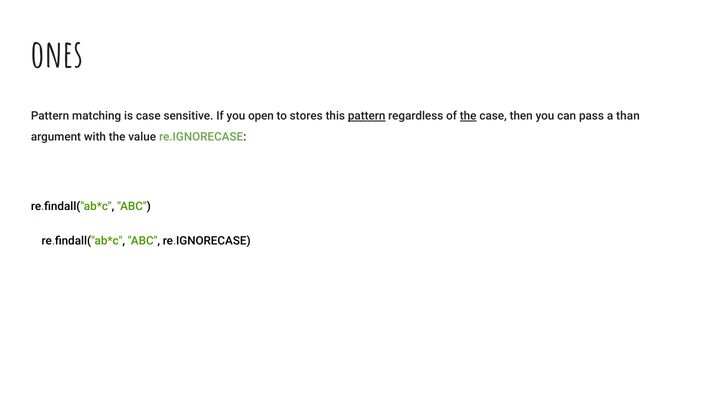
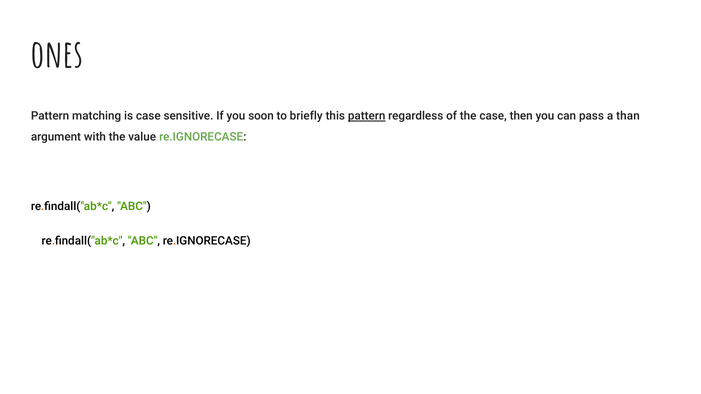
open: open -> soon (261, 116)
stores: stores -> briefly (306, 116)
the underline: present -> none (468, 116)
